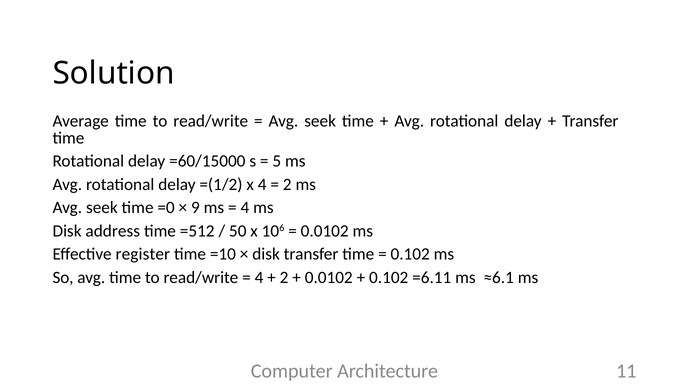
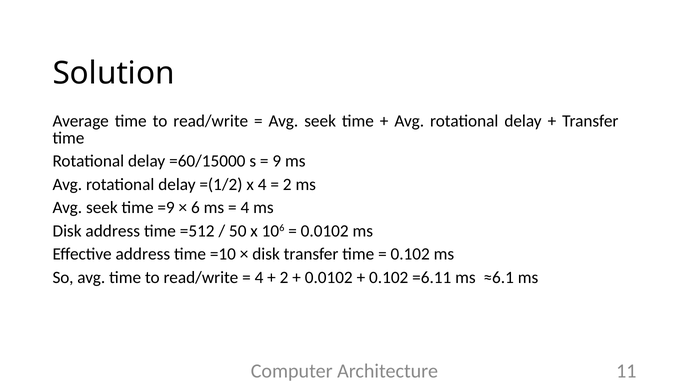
5: 5 -> 9 (277, 161)
=0: =0 -> =9 (166, 207)
9: 9 -> 6 (195, 207)
Effective register: register -> address (143, 254)
